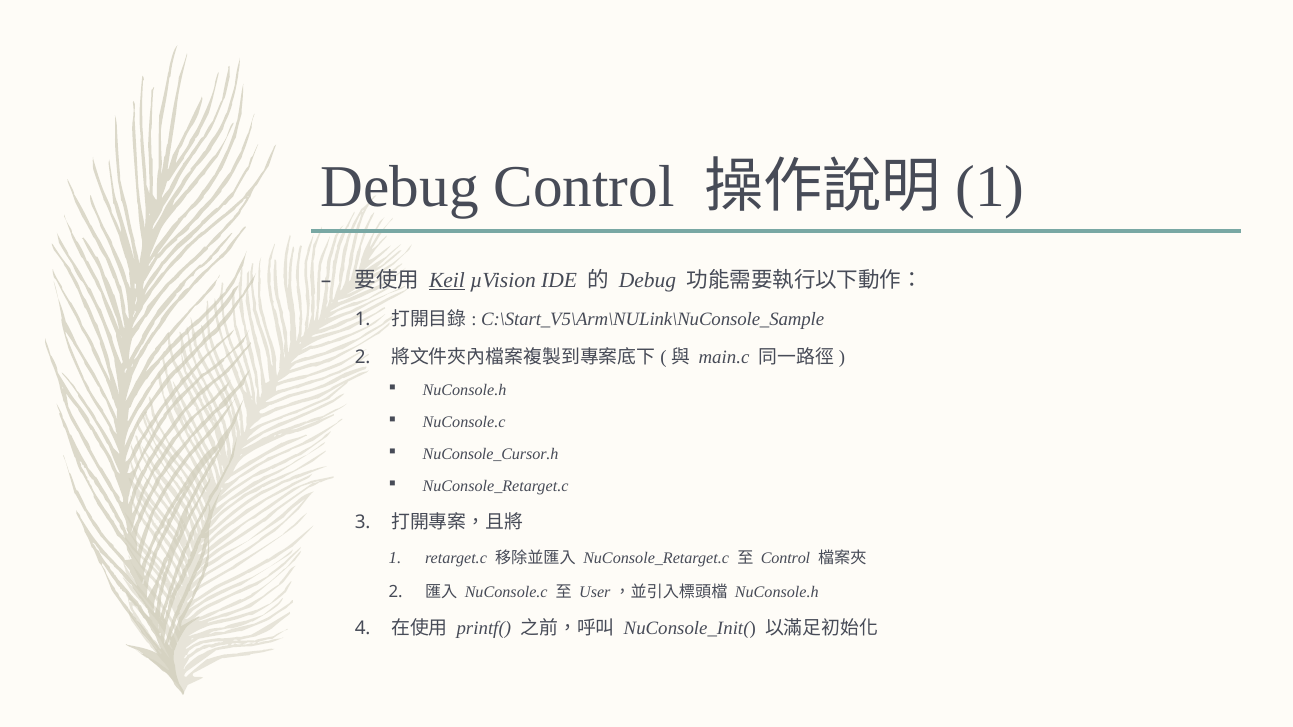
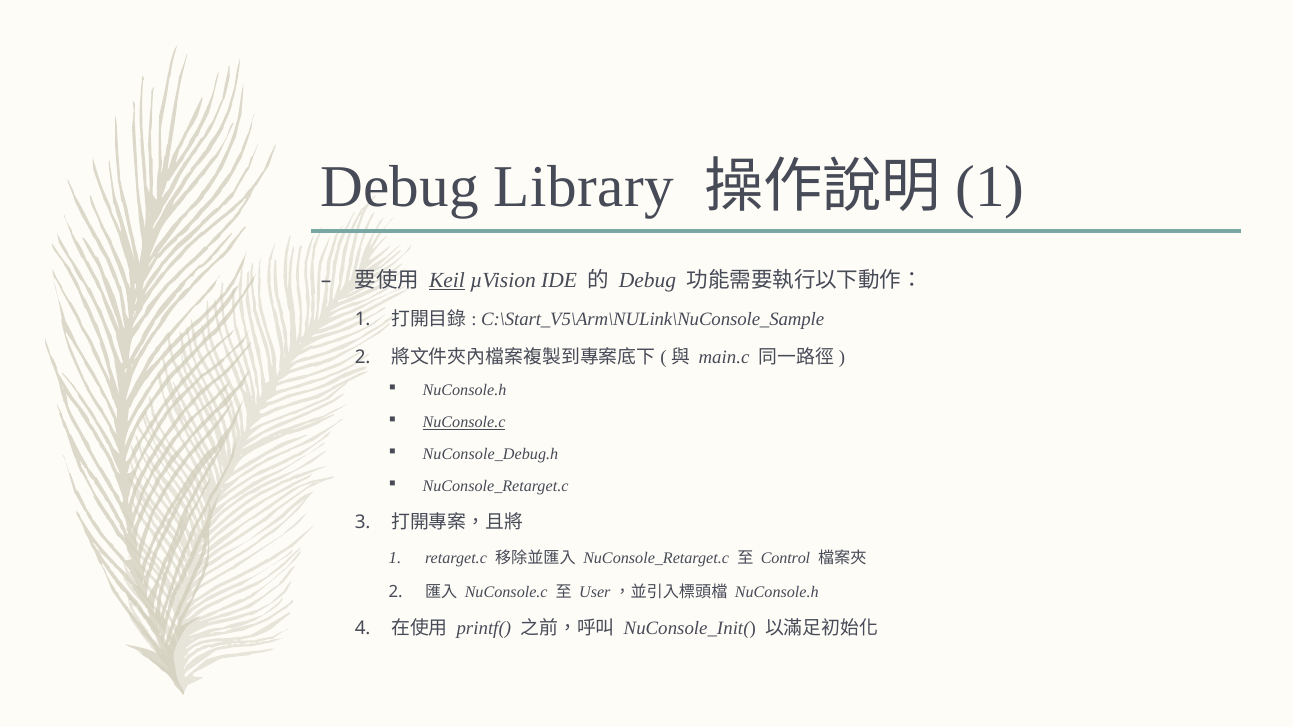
Debug Control: Control -> Library (584, 187)
NuConsole.c underline: none -> present (464, 423)
NuConsole_Cursor.h: NuConsole_Cursor.h -> NuConsole_Debug.h (490, 455)
